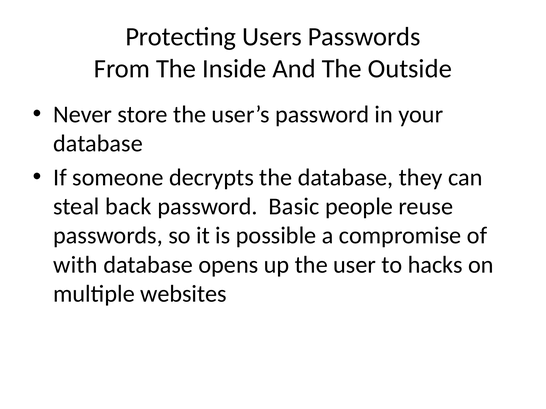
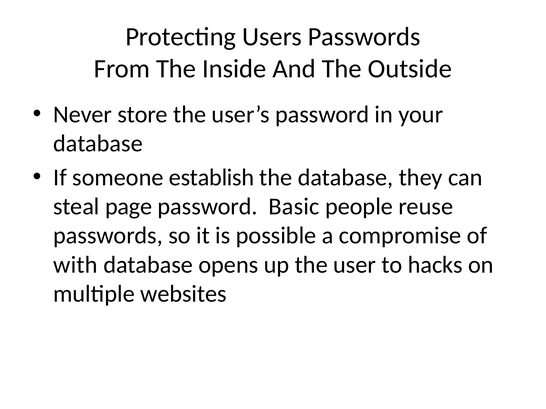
decrypts: decrypts -> establish (212, 178)
back: back -> page (129, 207)
